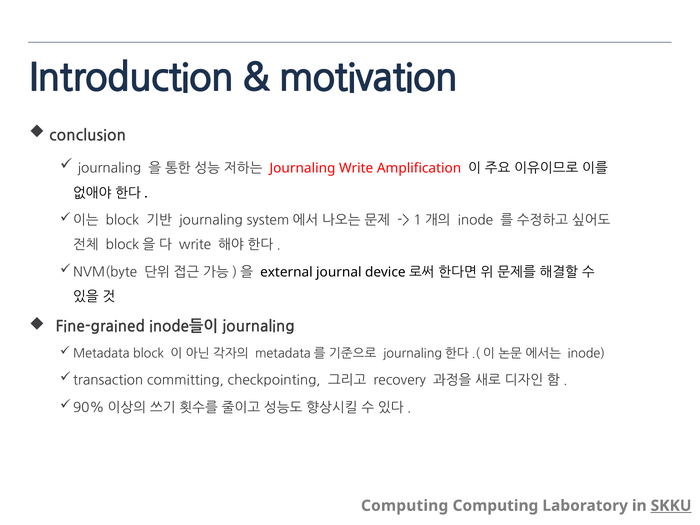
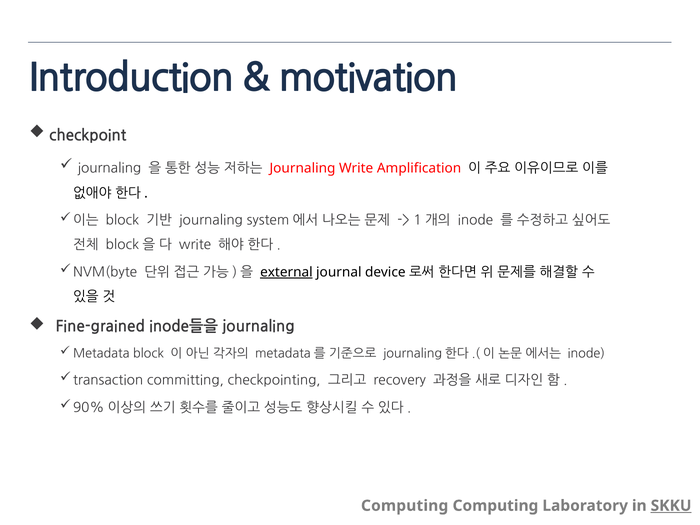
conclusion: conclusion -> checkpoint (88, 136)
external underline: none -> present (286, 272)
inode들이: inode들이 -> inode들을 (184, 327)
